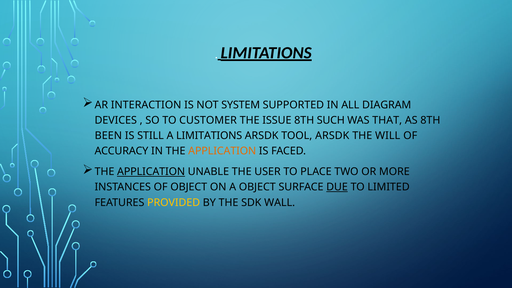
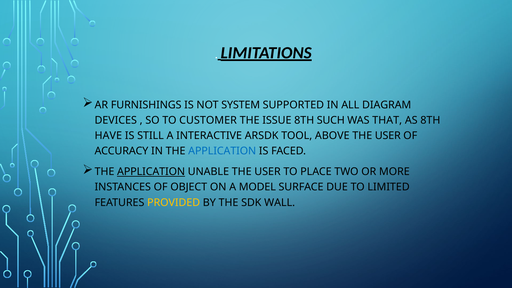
INTERACTION: INTERACTION -> FURNISHINGS (146, 105)
BEEN: BEEN -> HAVE (108, 136)
A LIMITATIONS: LIMITATIONS -> INTERACTIVE (209, 136)
TOOL ARSDK: ARSDK -> ABOVE (332, 136)
WILL: WILL -> USER (388, 136)
APPLICATION colour: orange -> blue (222, 151)
A OBJECT: OBJECT -> MODEL (257, 187)
DUE underline: present -> none (337, 187)
